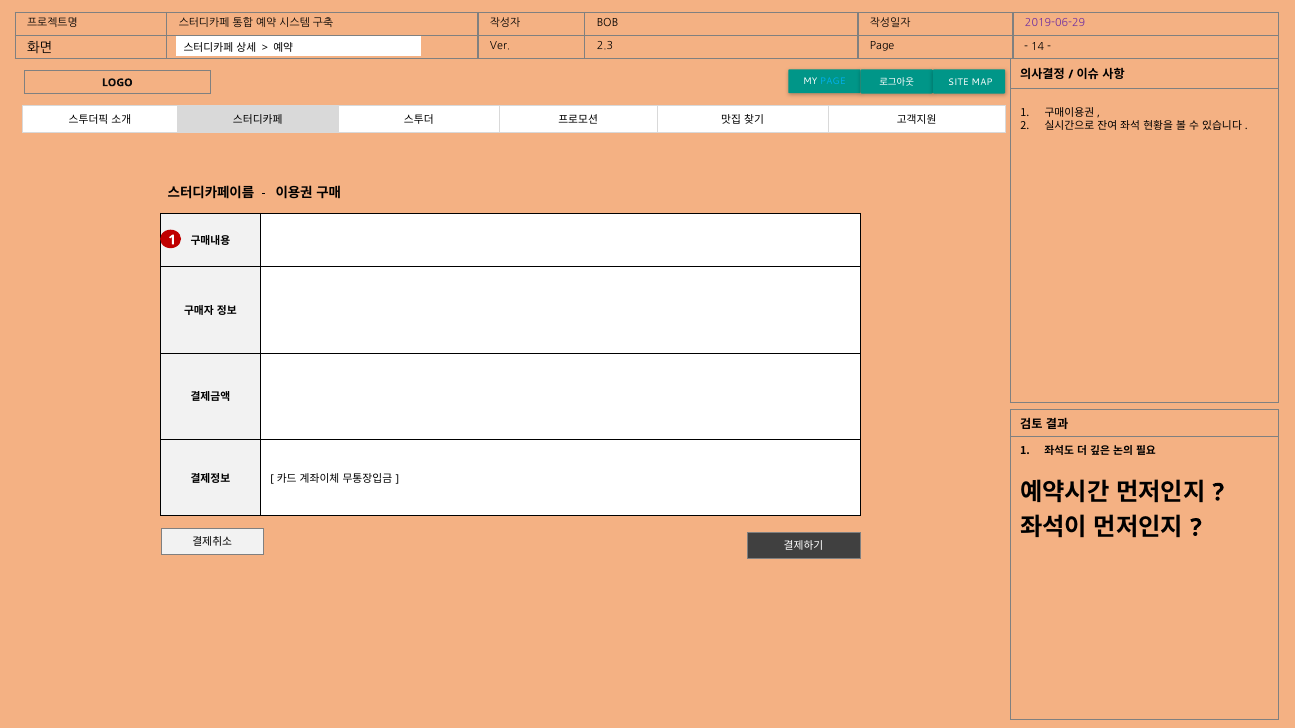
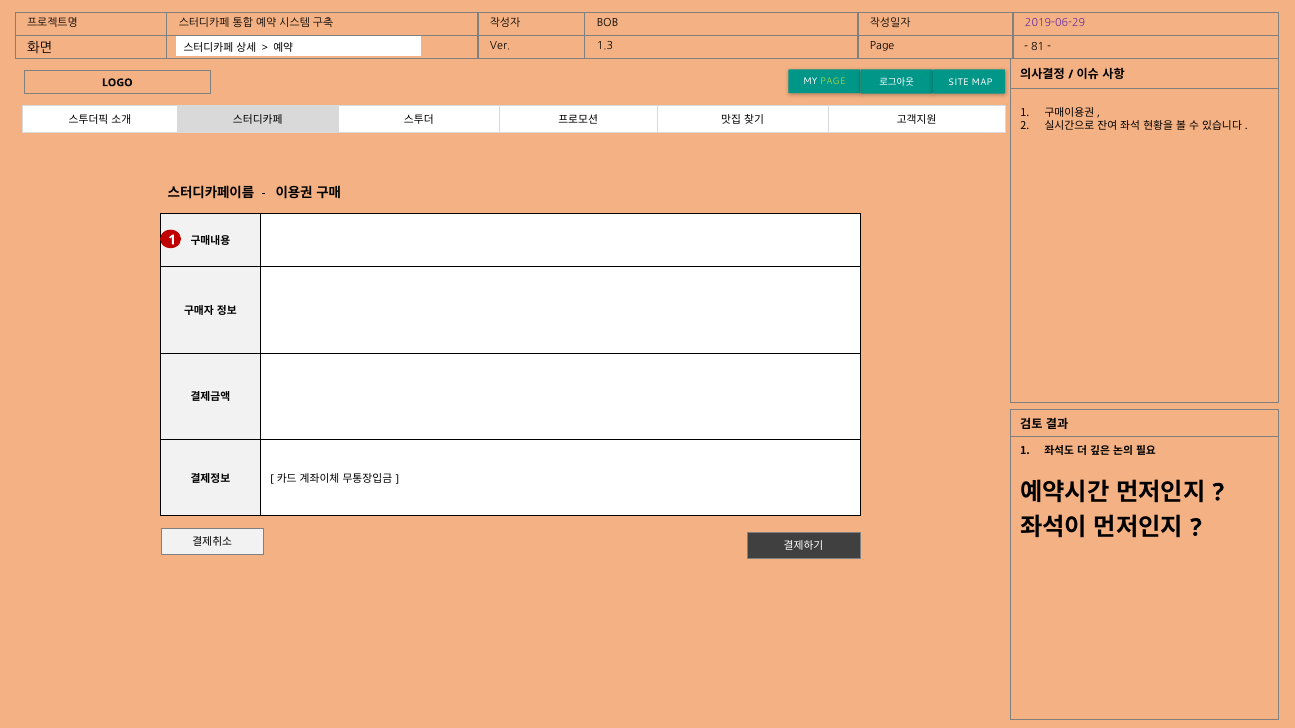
2.3: 2.3 -> 1.3 (605, 46)
14: 14 -> 81 (1038, 47)
PAGE colour: light blue -> light green (833, 82)
